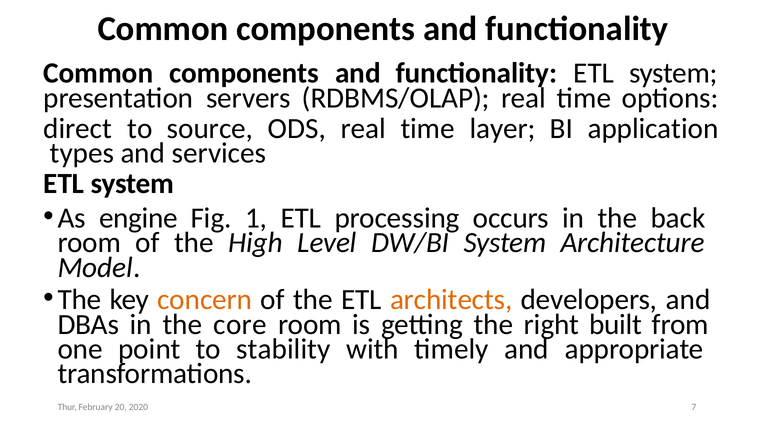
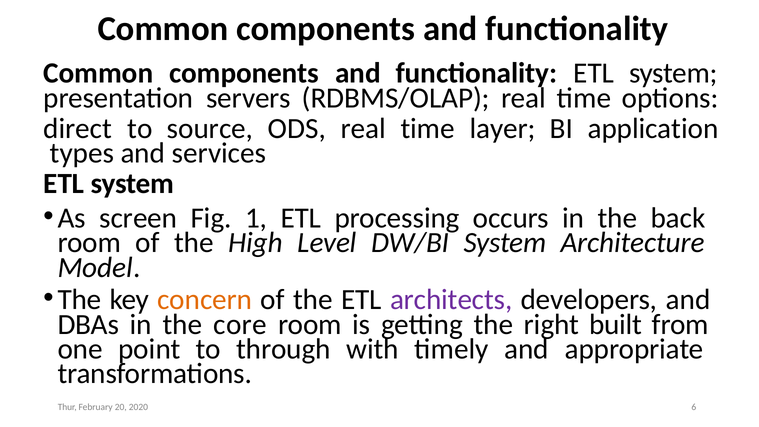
engine: engine -> screen (138, 218)
architects colour: orange -> purple (451, 300)
stability: stability -> through (283, 349)
7: 7 -> 6 (694, 407)
